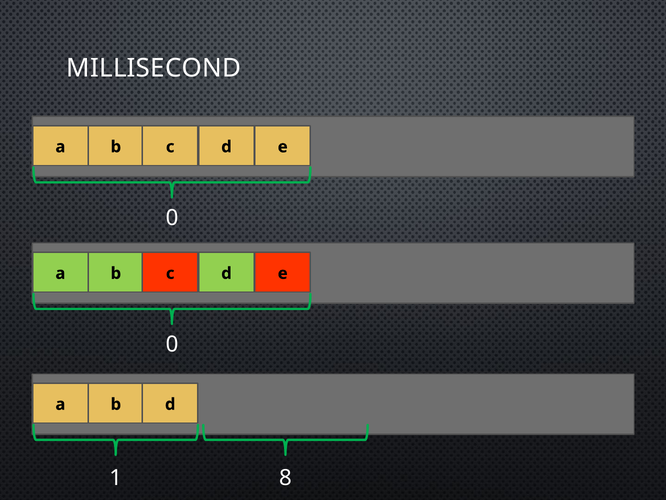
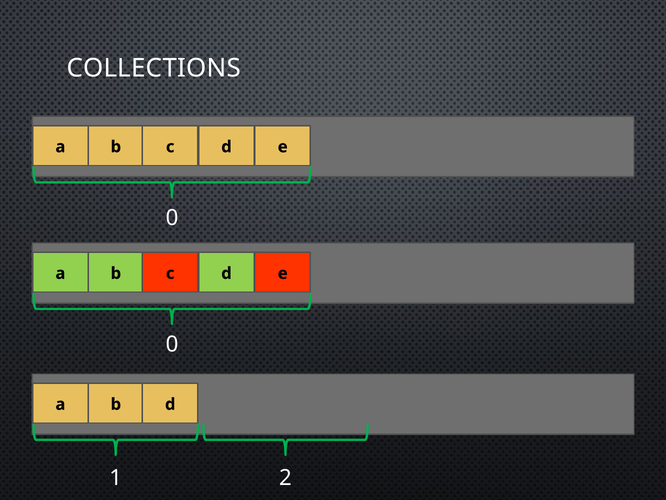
MILLISECOND: MILLISECOND -> COLLECTIONS (154, 68)
8: 8 -> 2 (285, 477)
